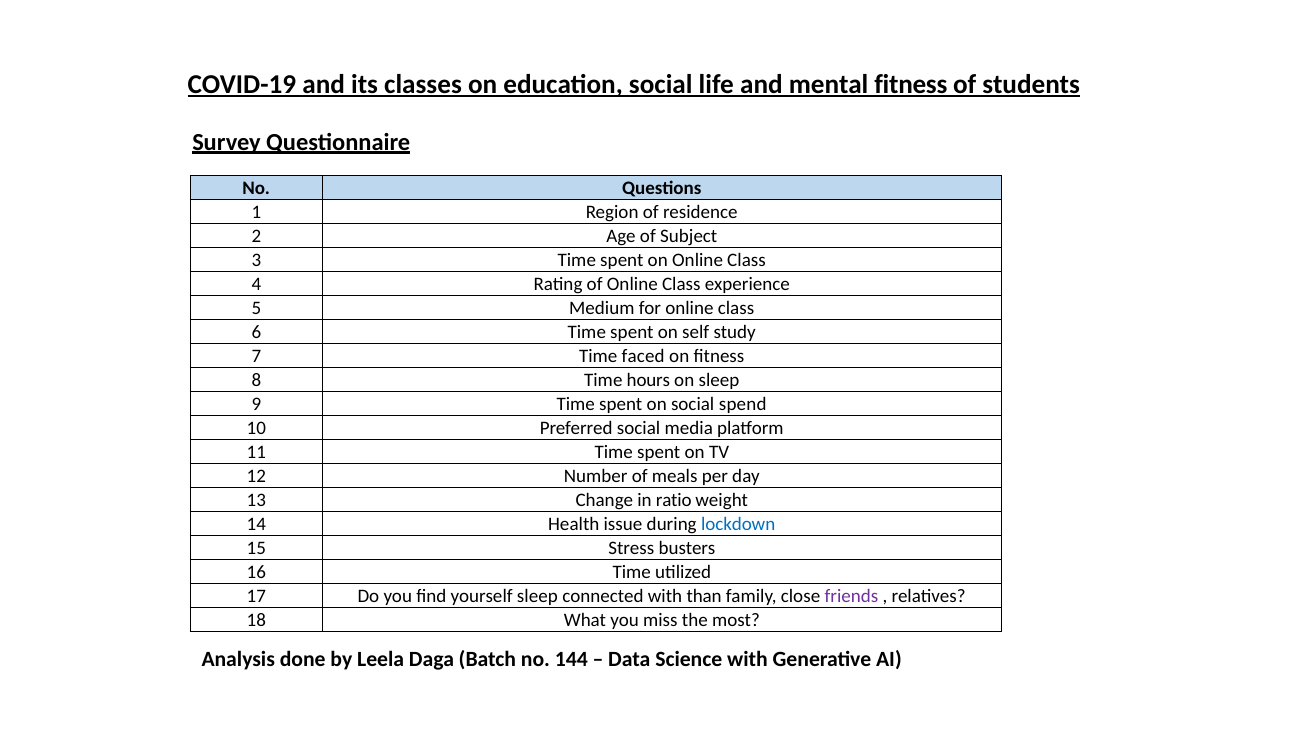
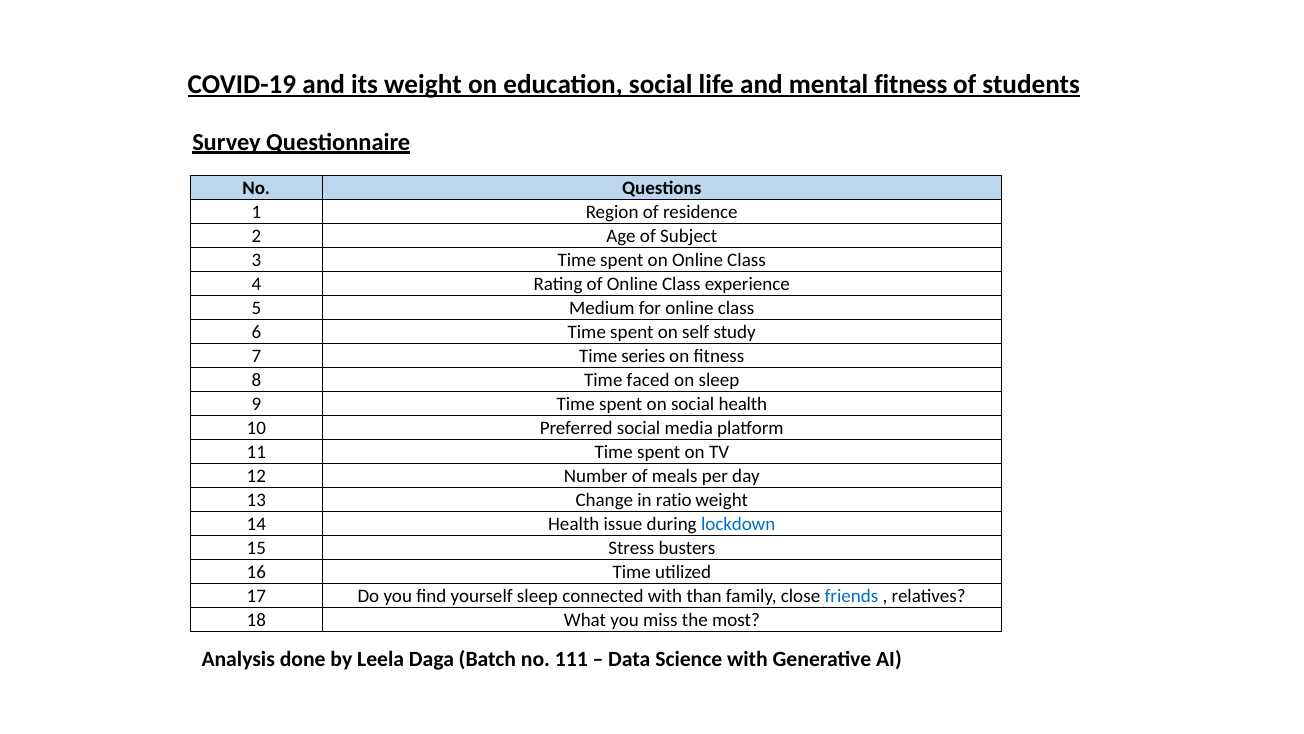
its classes: classes -> weight (423, 84)
faced: faced -> series (643, 356)
hours: hours -> faced (648, 380)
social spend: spend -> health (743, 404)
friends colour: purple -> blue (851, 596)
144: 144 -> 111 (571, 659)
